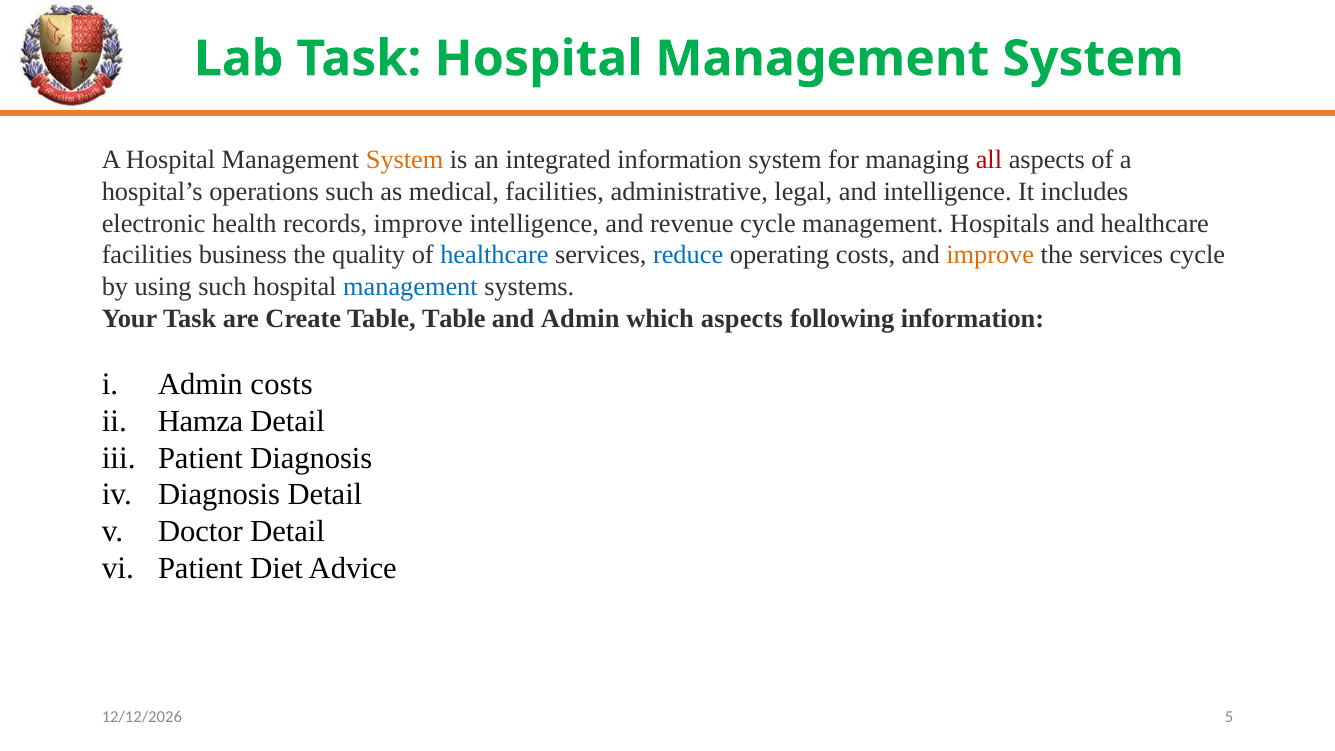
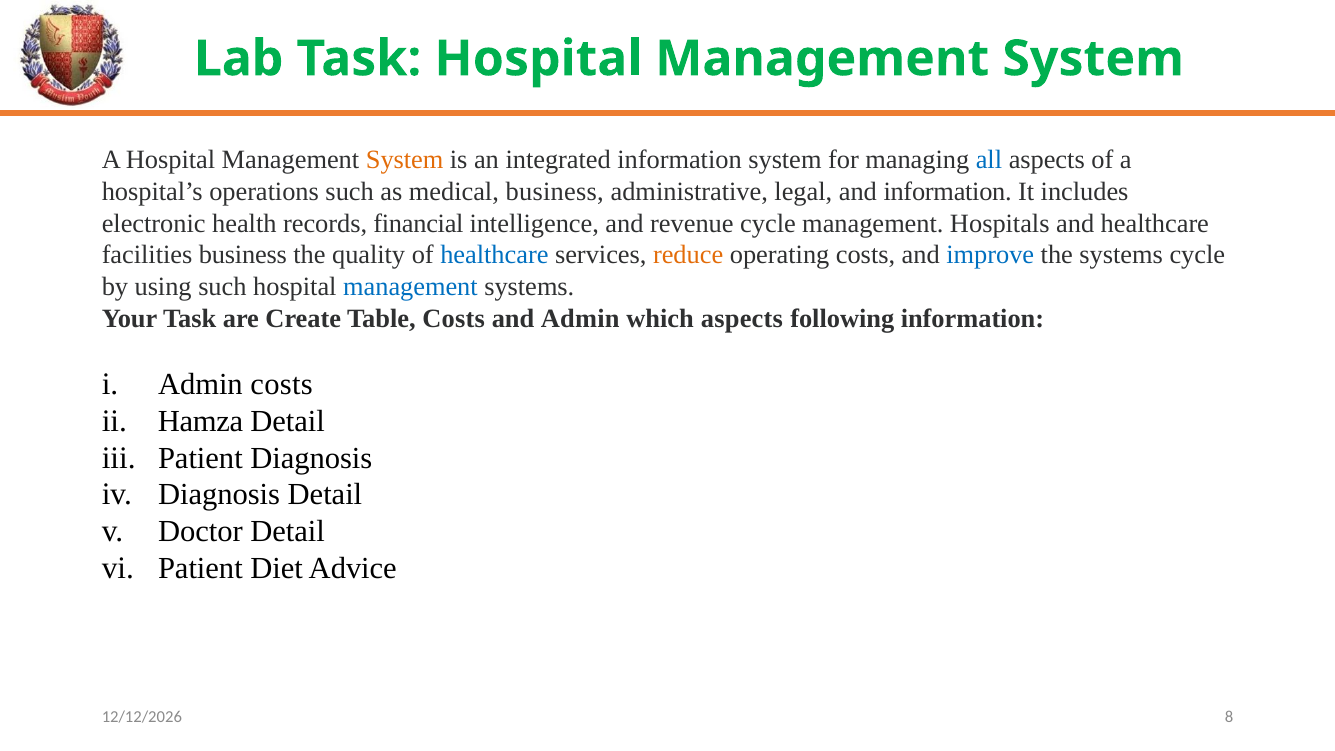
all colour: red -> blue (989, 160)
medical facilities: facilities -> business (555, 192)
and intelligence: intelligence -> information (948, 192)
records improve: improve -> financial (418, 223)
reduce colour: blue -> orange (688, 255)
improve colour: orange -> blue (990, 255)
the services: services -> systems (1121, 255)
Table Table: Table -> Costs (454, 318)
5: 5 -> 8 (1229, 717)
